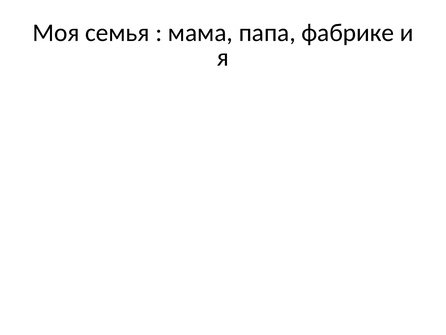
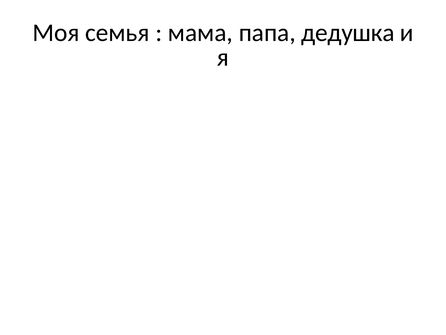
фабрике: фабрике -> дедушка (348, 33)
